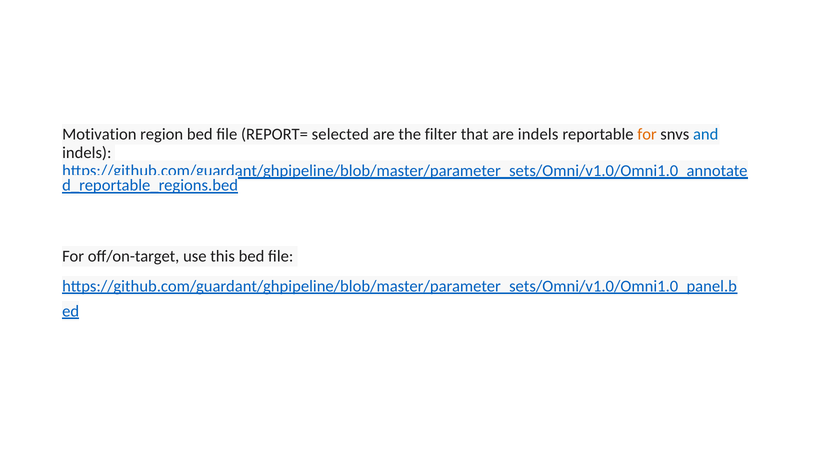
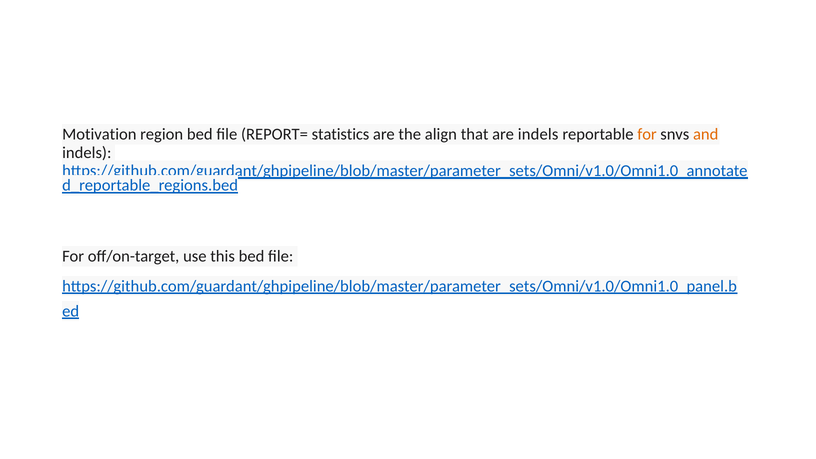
selected: selected -> statistics (341, 134)
filter: filter -> align (441, 134)
and colour: blue -> orange (706, 134)
